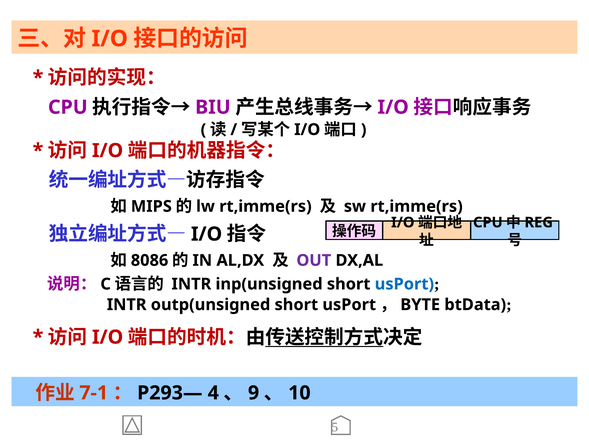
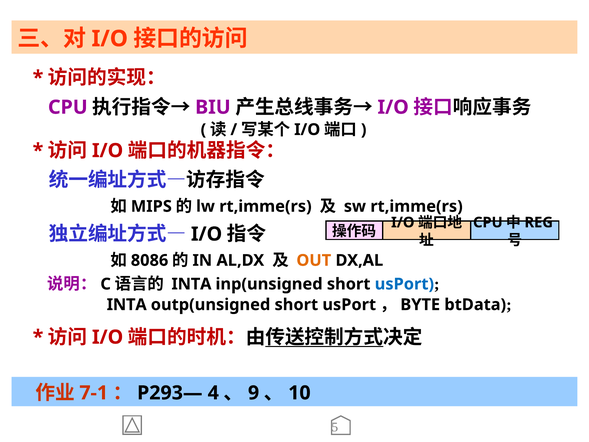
OUT colour: purple -> orange (314, 260)
INTR: INTR -> INTA (191, 284)
INTR: INTR -> INTA (127, 305)
